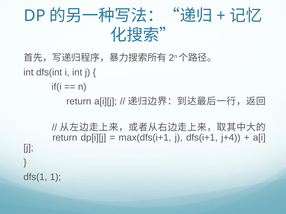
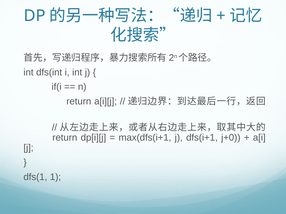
j+4: j+4 -> j+0 (231, 138)
